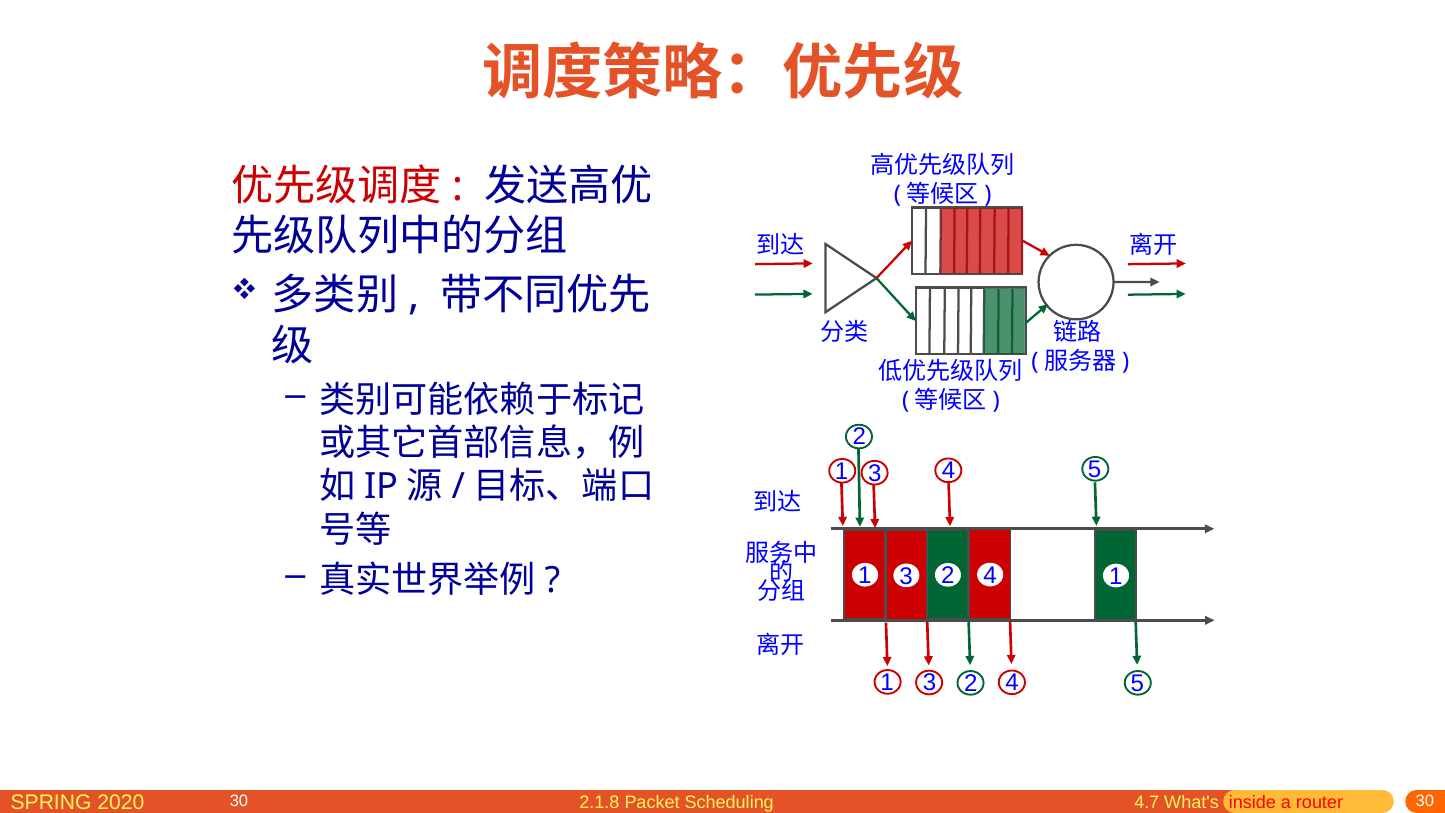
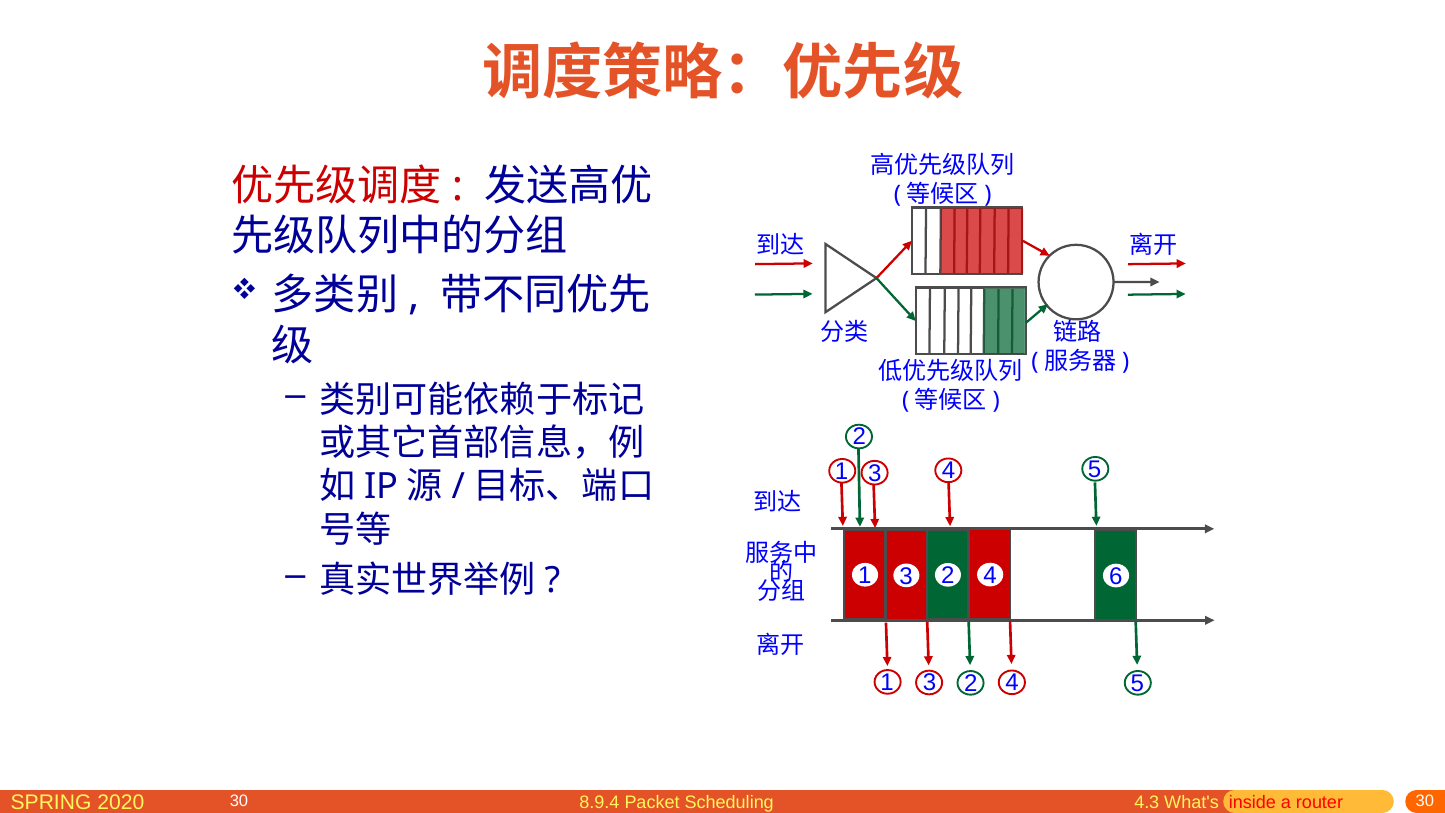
4 1: 1 -> 6 (1116, 576)
2.1.8: 2.1.8 -> 8.9.4 (599, 803)
4.7: 4.7 -> 4.3 (1147, 803)
